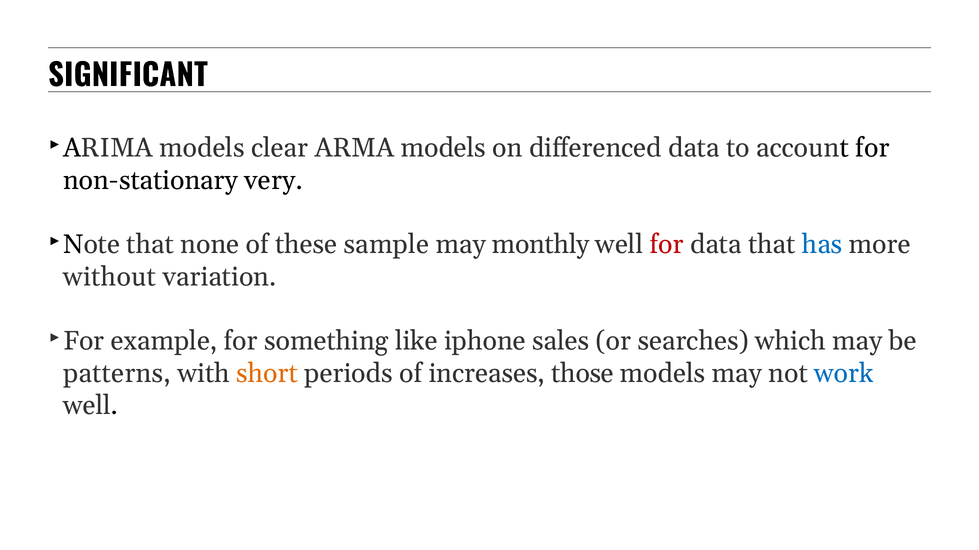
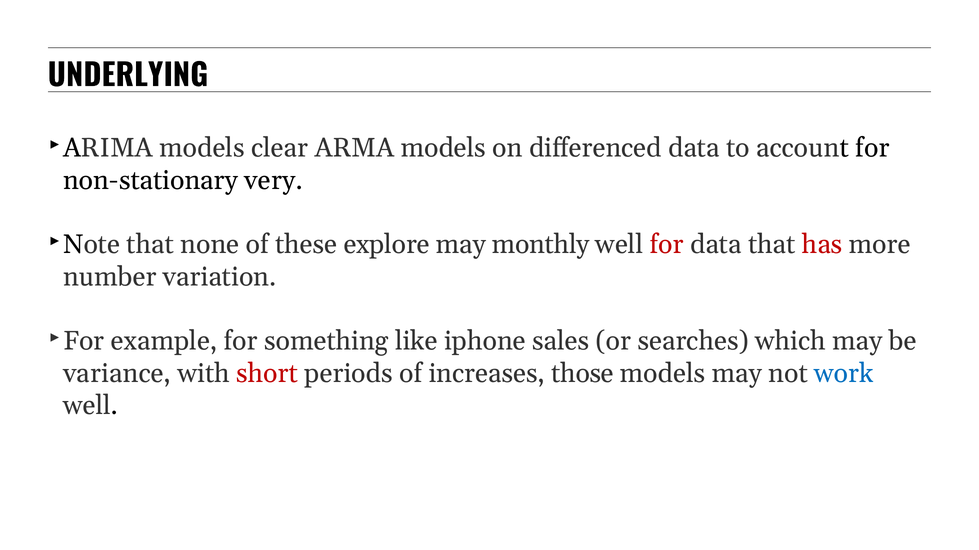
SIGNIFICANT: SIGNIFICANT -> UNDERLYING (128, 76)
sample: sample -> explore (387, 244)
has colour: blue -> red (822, 244)
without: without -> number (110, 277)
patterns: patterns -> variance (117, 373)
short colour: orange -> red (267, 373)
